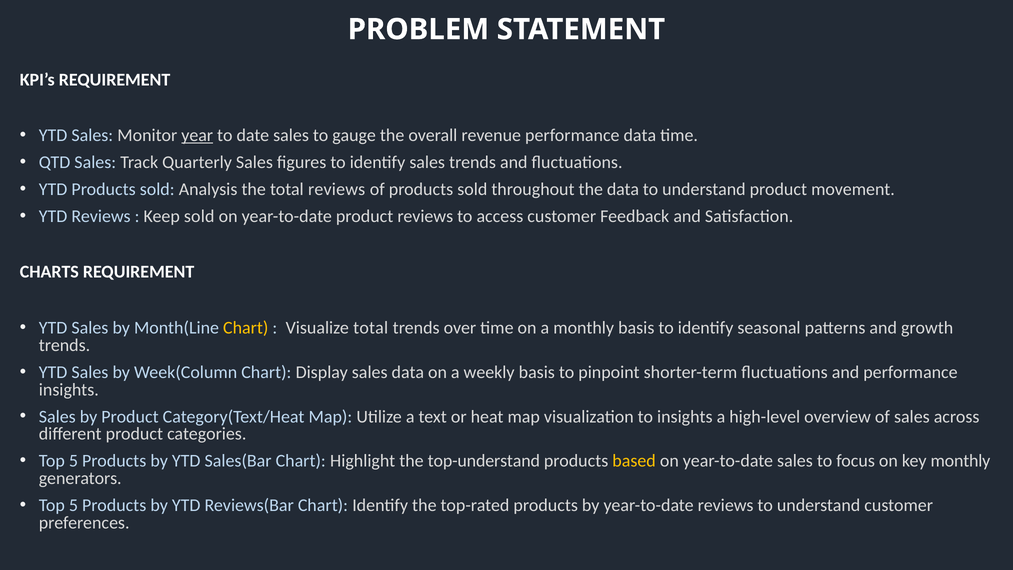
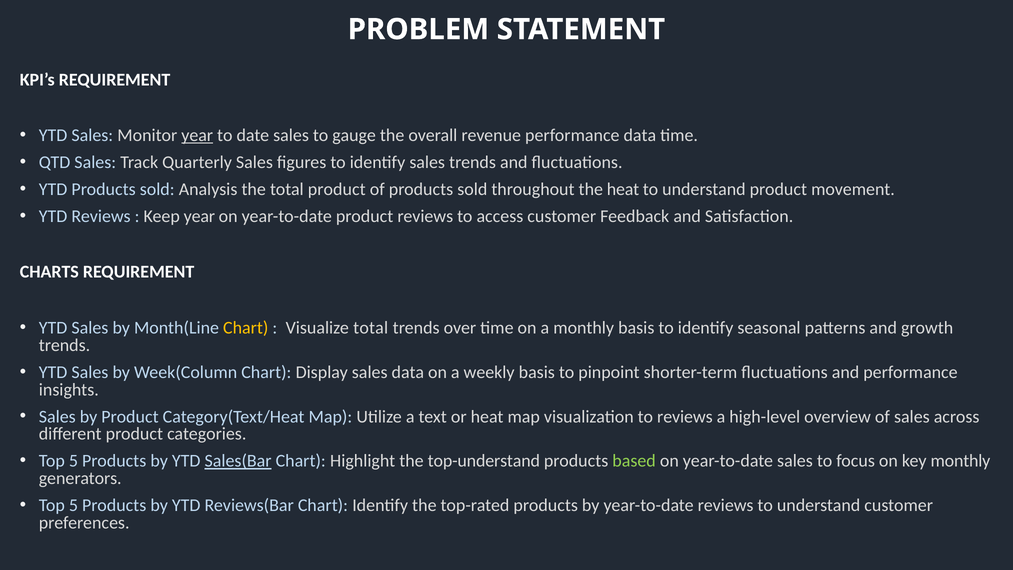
total reviews: reviews -> product (337, 189)
the data: data -> heat (623, 189)
Keep sold: sold -> year (199, 216)
to insights: insights -> reviews (685, 416)
Sales(Bar underline: none -> present (238, 461)
based colour: yellow -> light green (634, 461)
